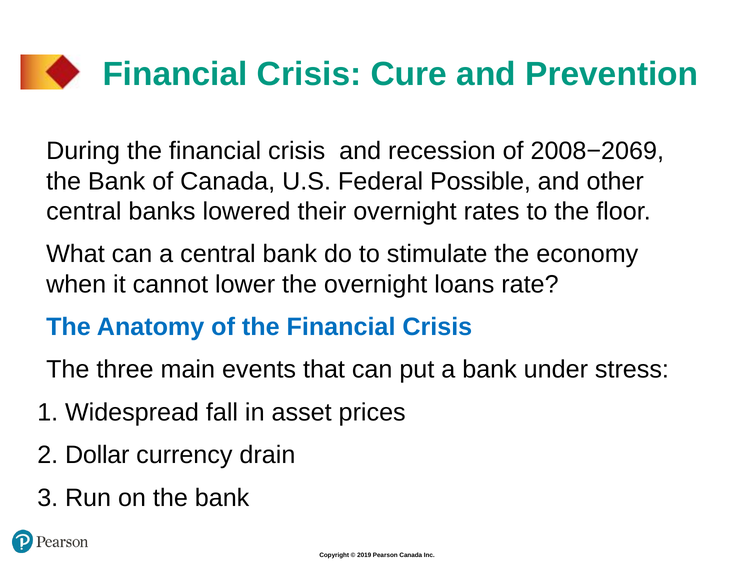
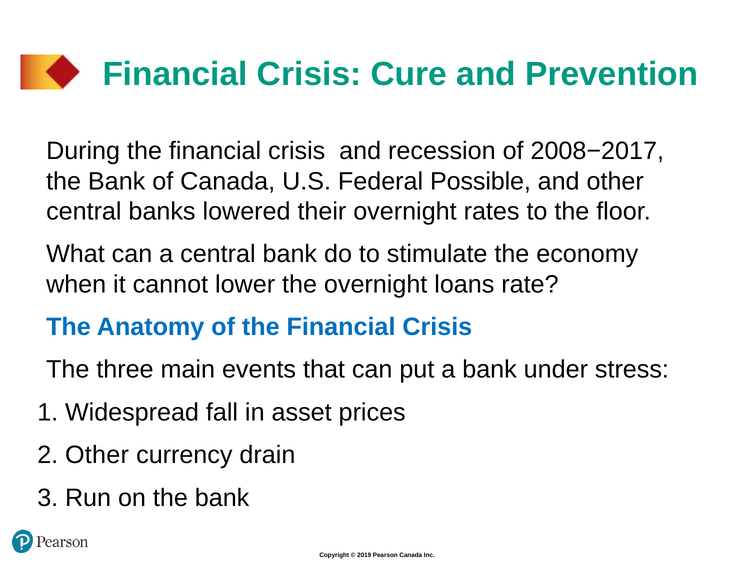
2008−2069: 2008−2069 -> 2008−2017 (597, 151)
Dollar: Dollar -> Other (97, 455)
